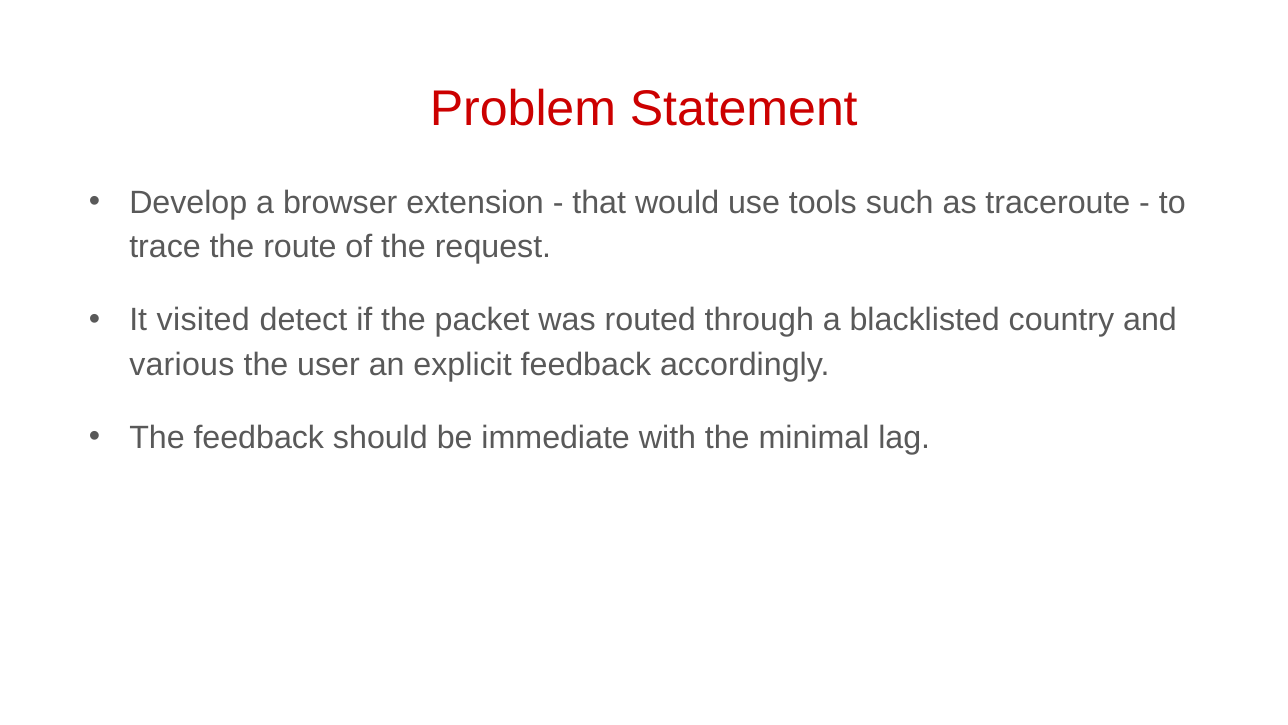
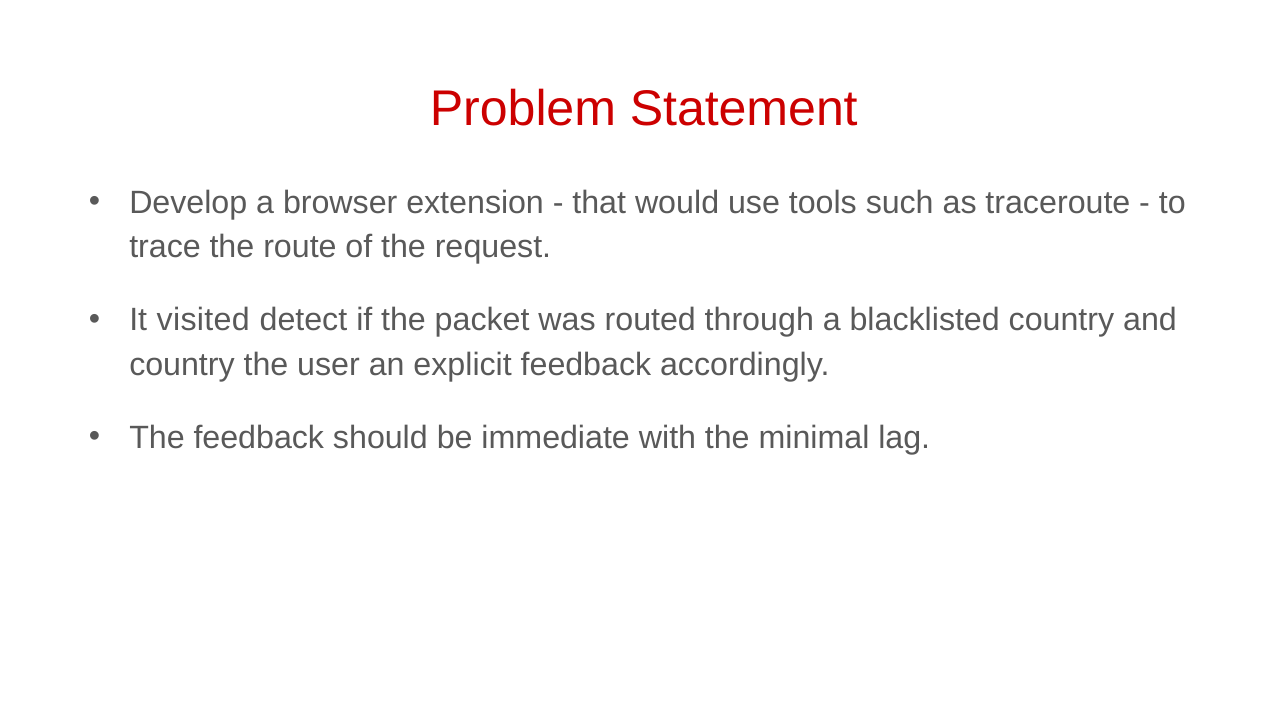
various: various -> country (182, 364)
